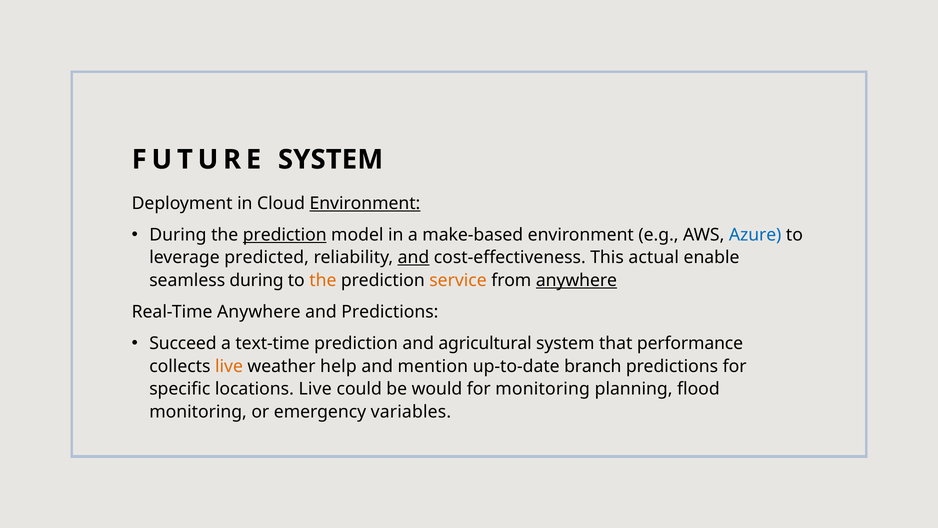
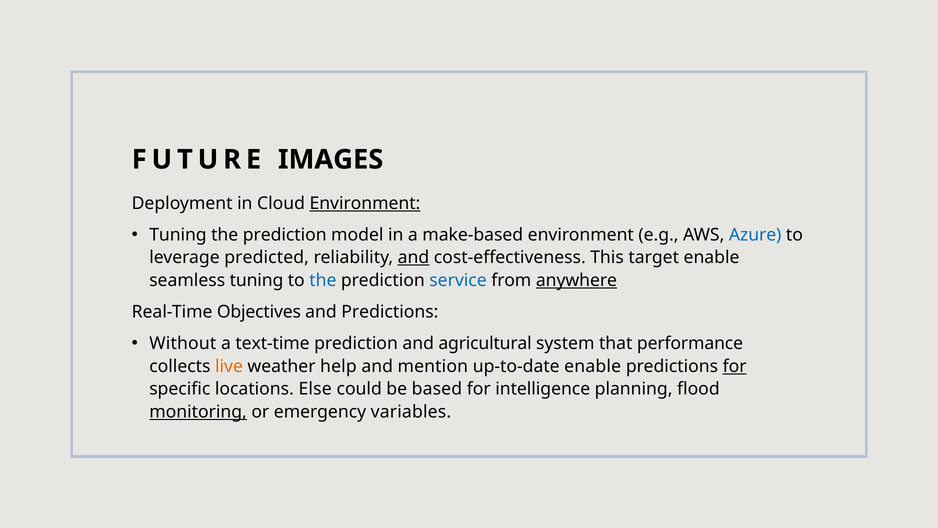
FUTURE SYSTEM: SYSTEM -> IMAGES (331, 159)
During: During -> Tuning (178, 235)
prediction underline: present -> none (285, 235)
actual: actual -> target (654, 257)
seamless during: during -> tuning (257, 280)
the colour: orange -> blue (323, 280)
service colour: orange -> blue (458, 280)
Real-Time Anywhere: Anywhere -> Objectives (259, 312)
Succeed: Succeed -> Without (183, 343)
up-to-date branch: branch -> enable (593, 366)
for underline: none -> present (735, 366)
locations Live: Live -> Else (315, 389)
would: would -> based (437, 389)
for monitoring: monitoring -> intelligence (543, 389)
monitoring underline: none -> present (198, 412)
